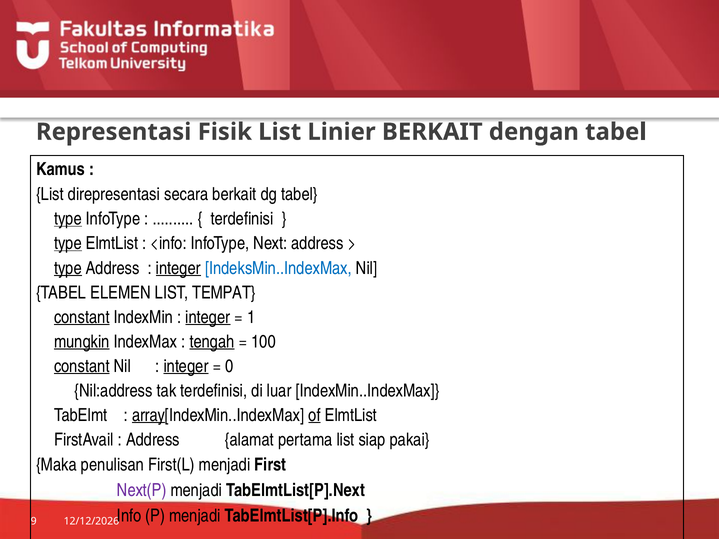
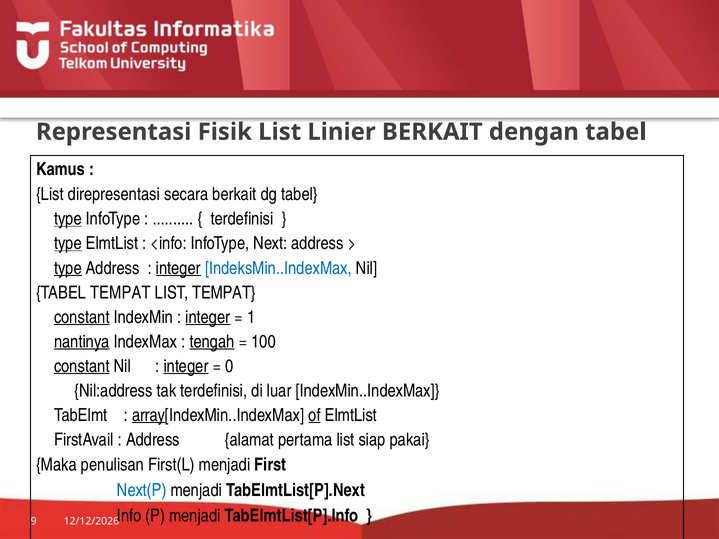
TABEL ELEMEN: ELEMEN -> TEMPAT (120, 293)
mungkin: mungkin -> nantinya (82, 342)
Next(P colour: purple -> blue (142, 491)
